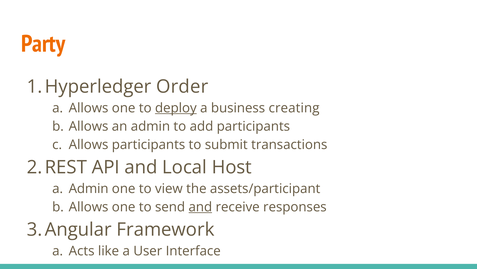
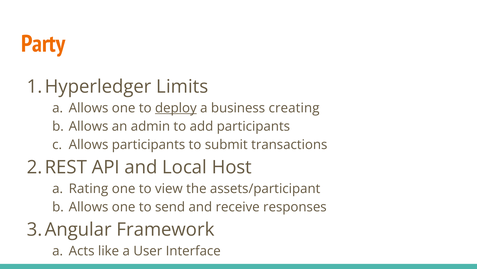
Order: Order -> Limits (182, 87)
a Admin: Admin -> Rating (88, 188)
and underline: present -> none (200, 206)
